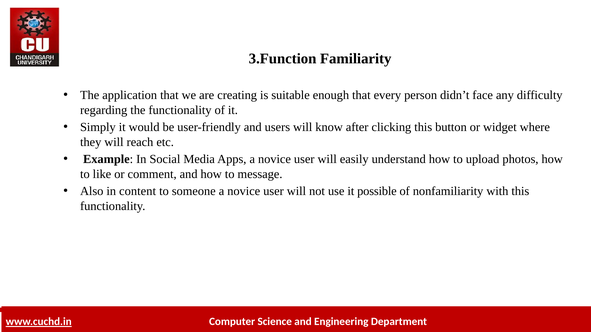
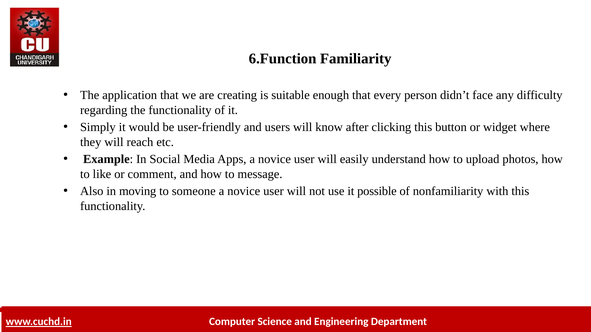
3.Function: 3.Function -> 6.Function (283, 59)
content: content -> moving (138, 192)
